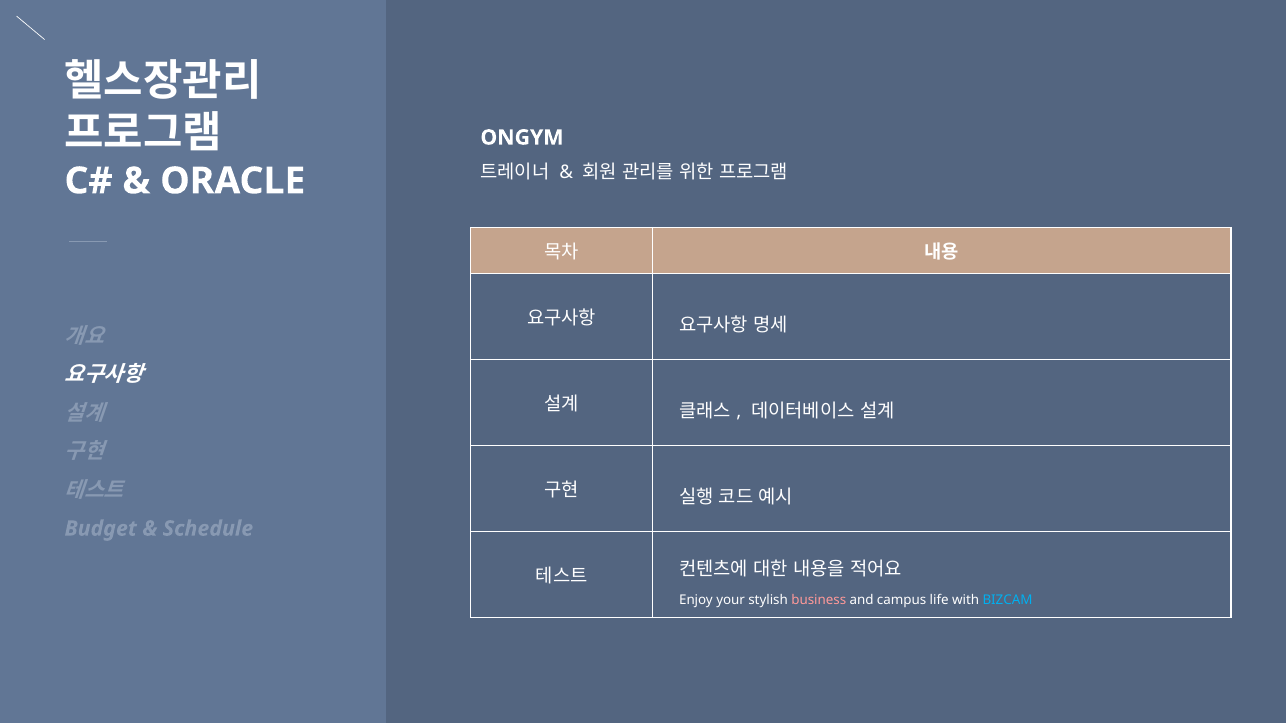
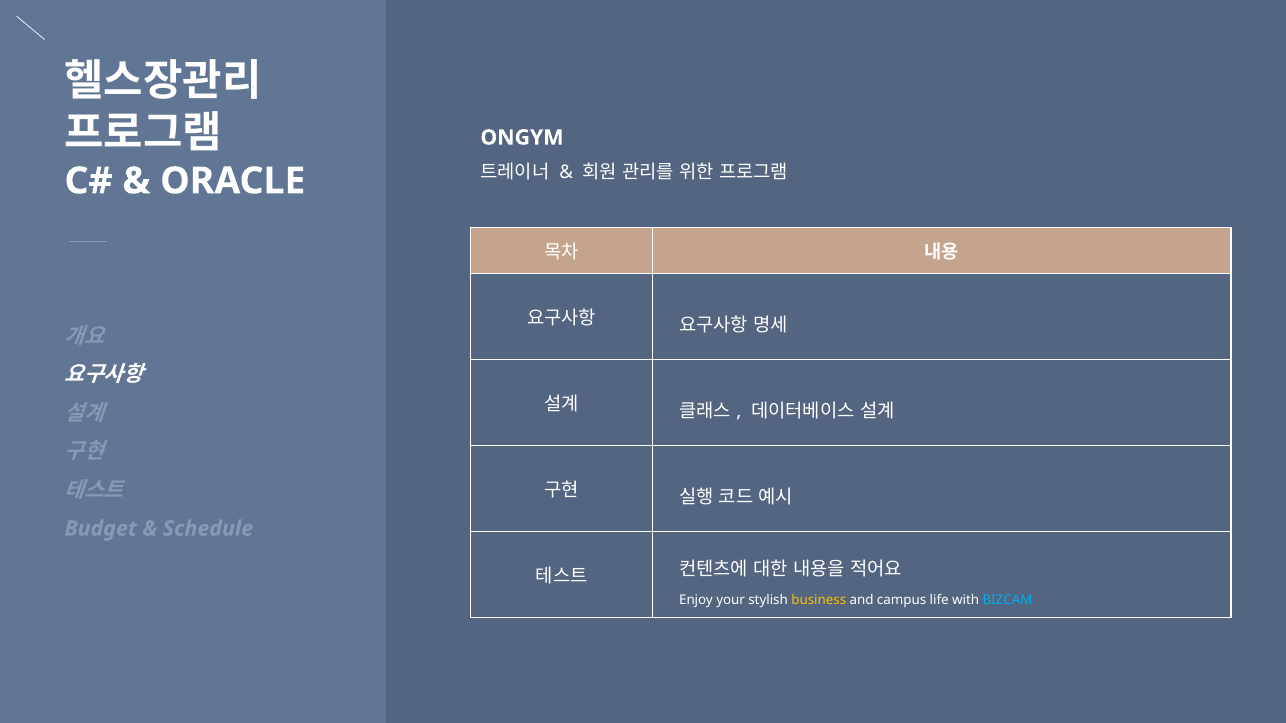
business colour: pink -> yellow (819, 600)
